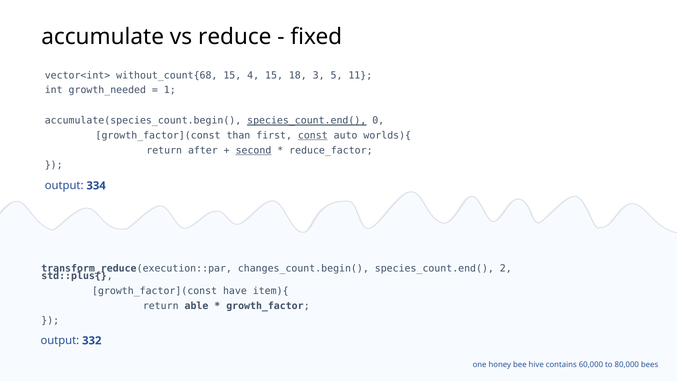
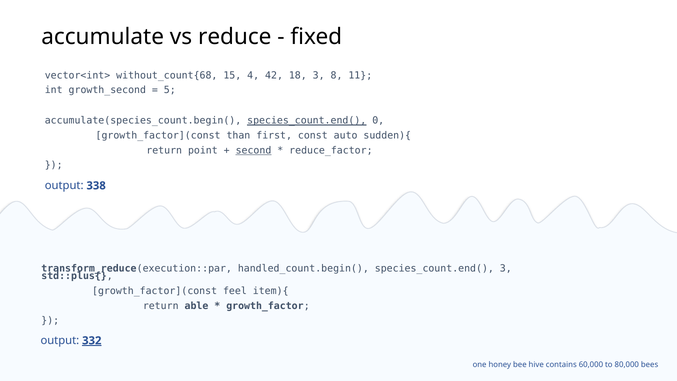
4 15: 15 -> 42 (274, 75)
5: 5 -> 8 (337, 75)
growth_needed: growth_needed -> growth_second (107, 90)
1: 1 -> 5 (170, 90)
const underline: present -> none (313, 135)
worlds){: worlds){ -> sudden){ (387, 135)
after: after -> point (203, 150)
334: 334 -> 338 (96, 186)
changes_count.begin(: changes_count.begin( -> handled_count.begin( (303, 268)
species_count.end( 2: 2 -> 3 (506, 268)
have: have -> feel (235, 291)
332 underline: none -> present (92, 340)
